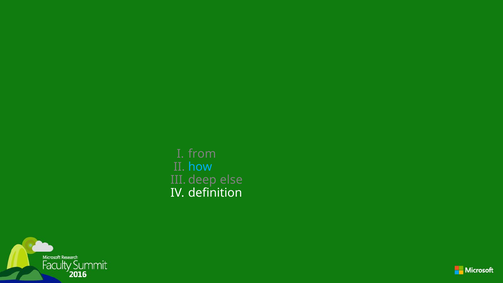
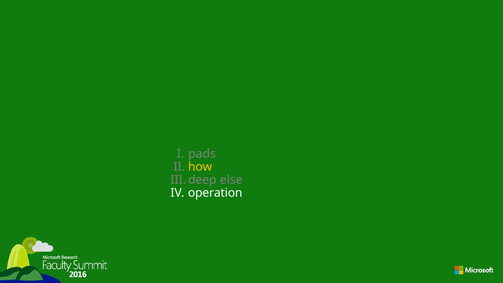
from: from -> pads (202, 154)
how colour: light blue -> yellow (200, 167)
definition: definition -> operation (215, 193)
